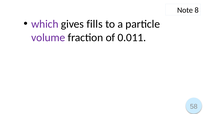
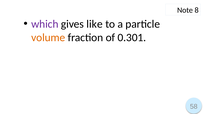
fills: fills -> like (95, 24)
volume colour: purple -> orange (48, 38)
0.011: 0.011 -> 0.301 (132, 38)
